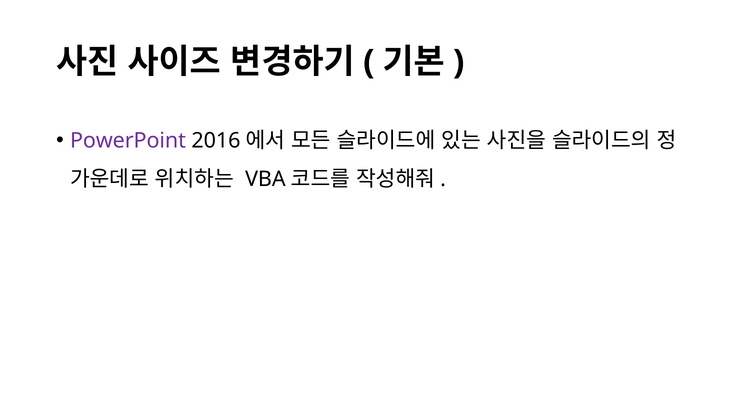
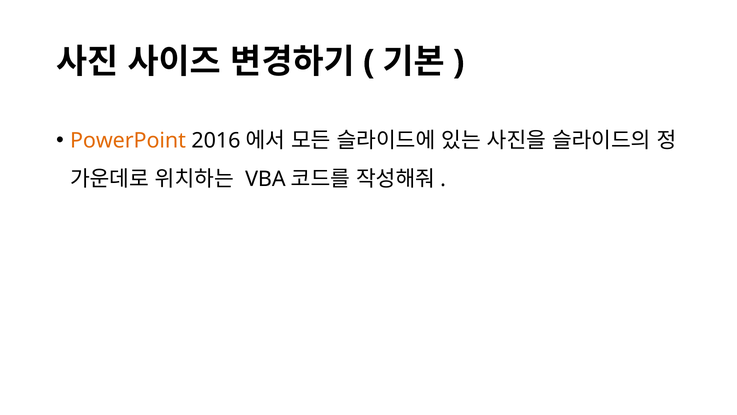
PowerPoint colour: purple -> orange (128, 140)
